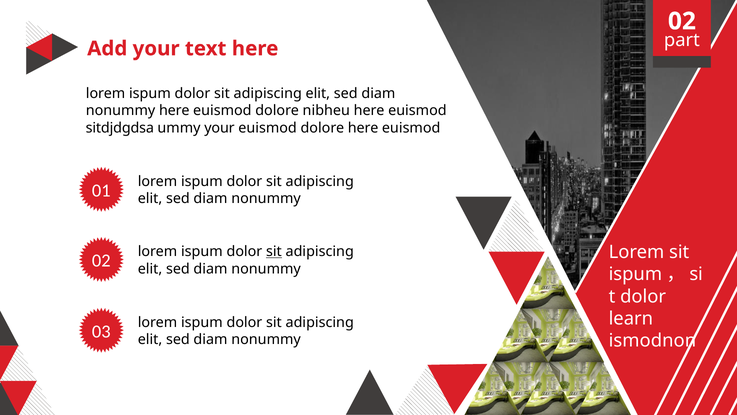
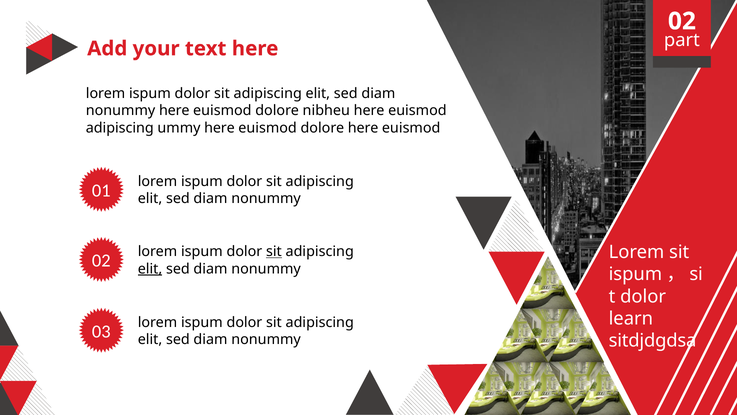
sitdjdgdsa: sitdjdgdsa -> adipiscing (120, 128)
ummy your: your -> here (219, 128)
elit underline: none -> present (150, 269)
ismodnon: ismodnon -> sitdjdgdsa (653, 340)
